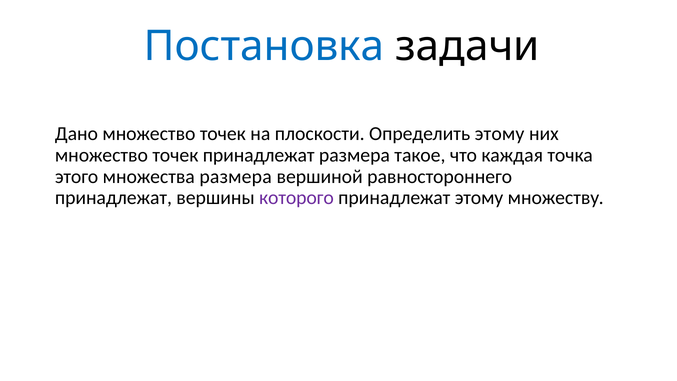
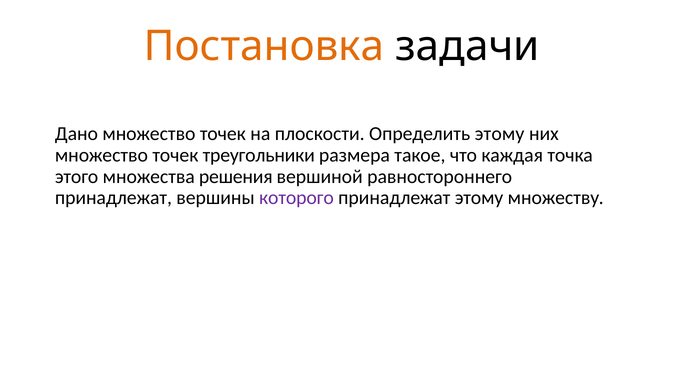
Постановка colour: blue -> orange (264, 46)
точек принадлежат: принадлежат -> треугольники (259, 155)
множества размера: размера -> решения (236, 176)
